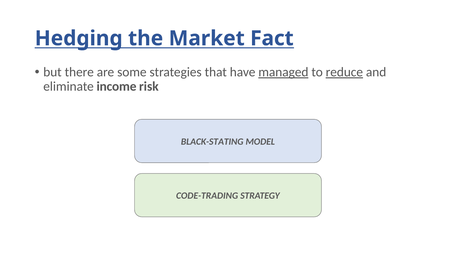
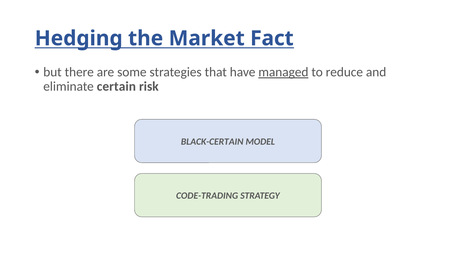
reduce underline: present -> none (344, 72)
income: income -> certain (116, 86)
BLACK-STATING: BLACK-STATING -> BLACK-CERTAIN (212, 141)
